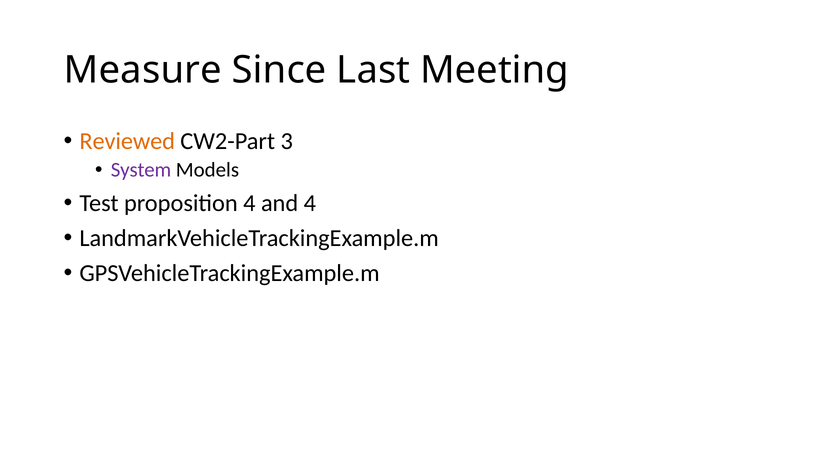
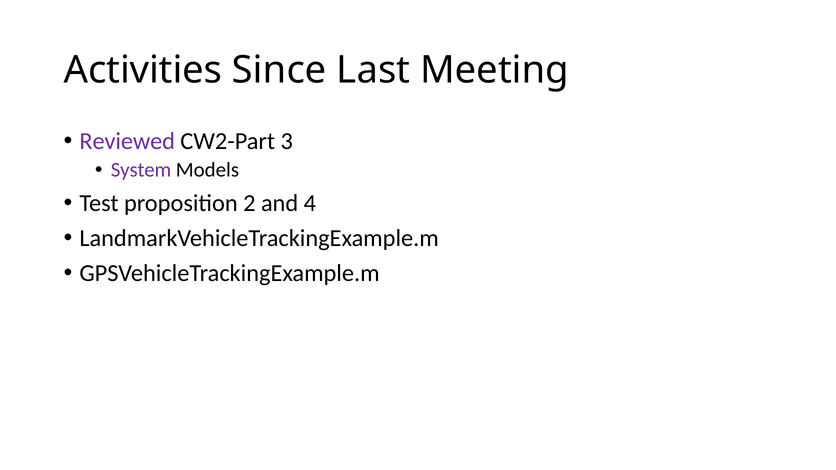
Measure: Measure -> Activities (143, 70)
Reviewed colour: orange -> purple (127, 141)
proposition 4: 4 -> 2 (249, 203)
